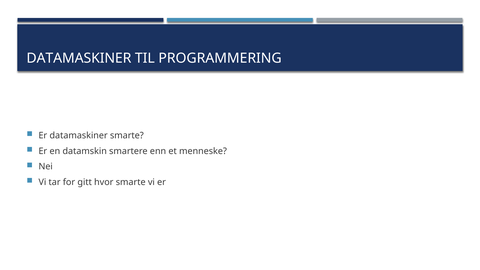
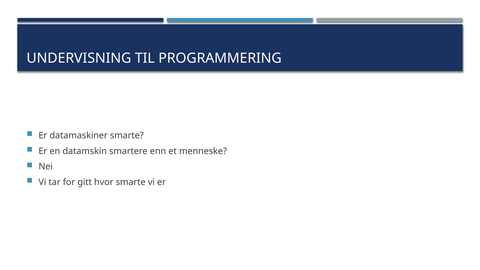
DATAMASKINER: DATAMASKINER -> UNDERVISNING (79, 58)
